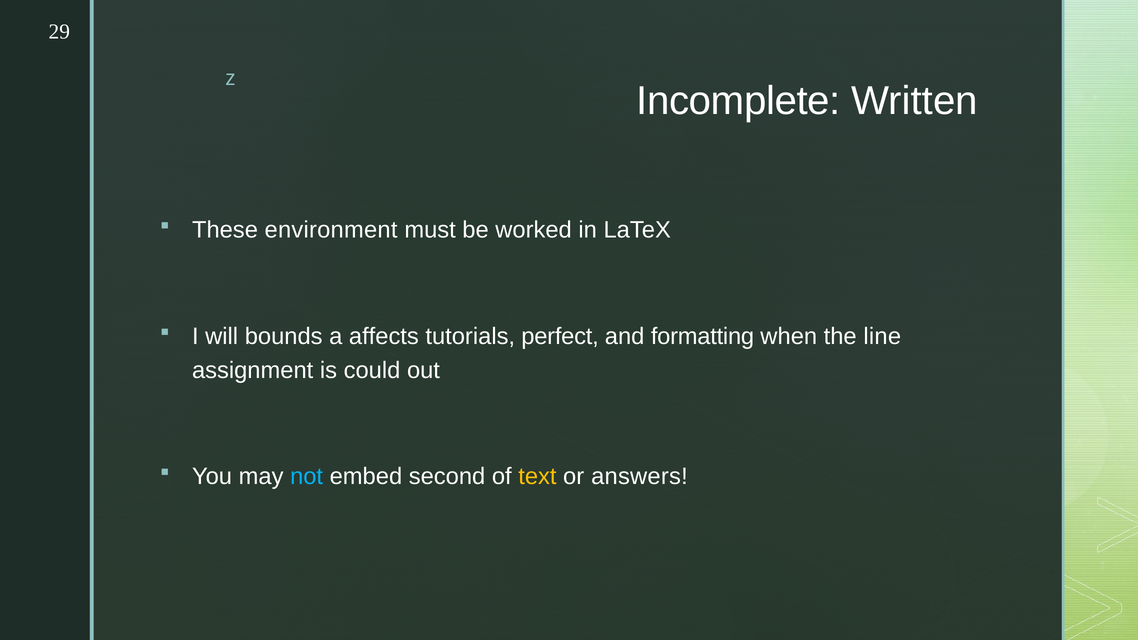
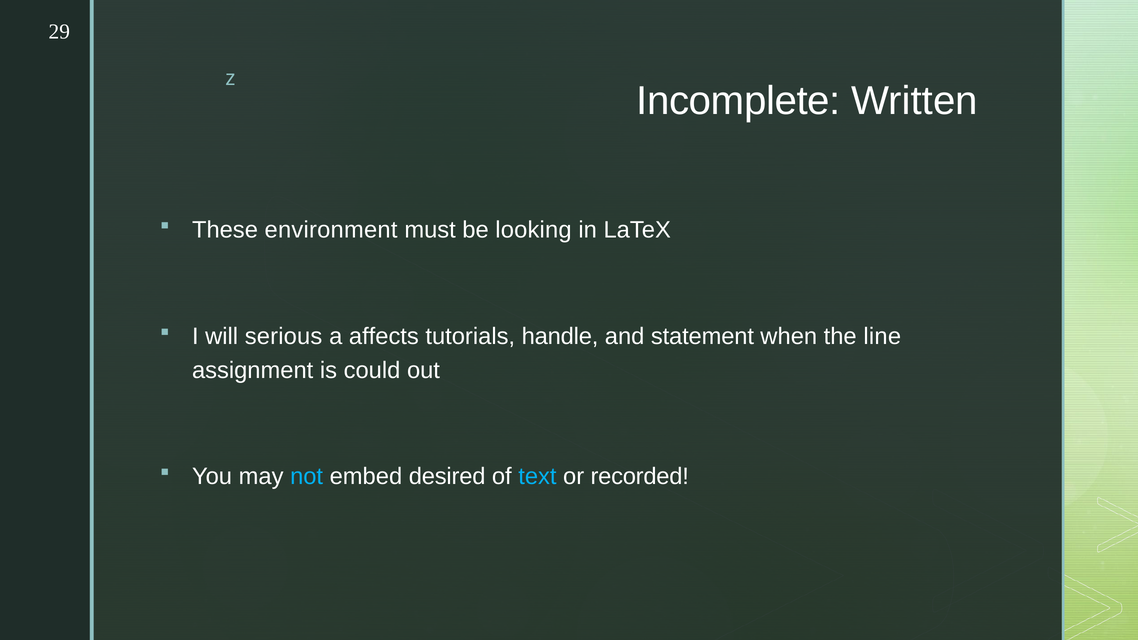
worked: worked -> looking (533, 230)
bounds: bounds -> serious (284, 336)
perfect: perfect -> handle (560, 336)
formatting: formatting -> statement (702, 336)
second: second -> desired (447, 477)
text colour: yellow -> light blue (537, 477)
answers: answers -> recorded (640, 477)
